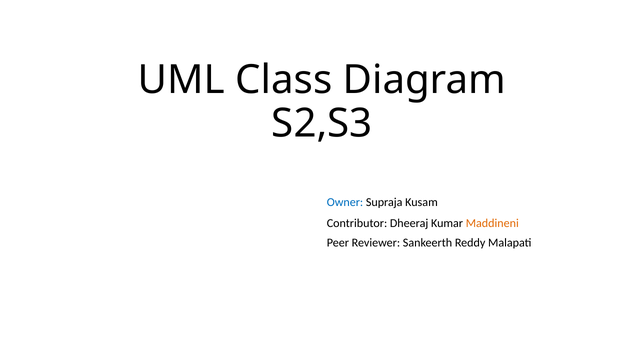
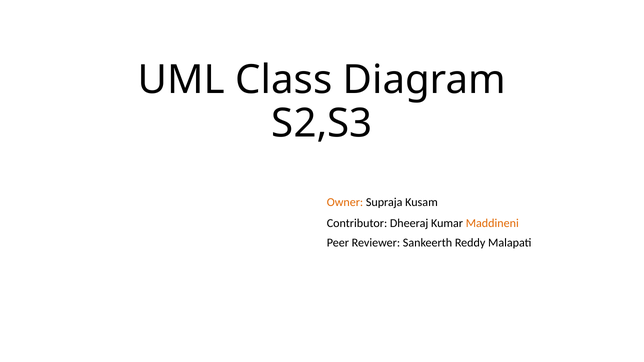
Owner colour: blue -> orange (345, 203)
